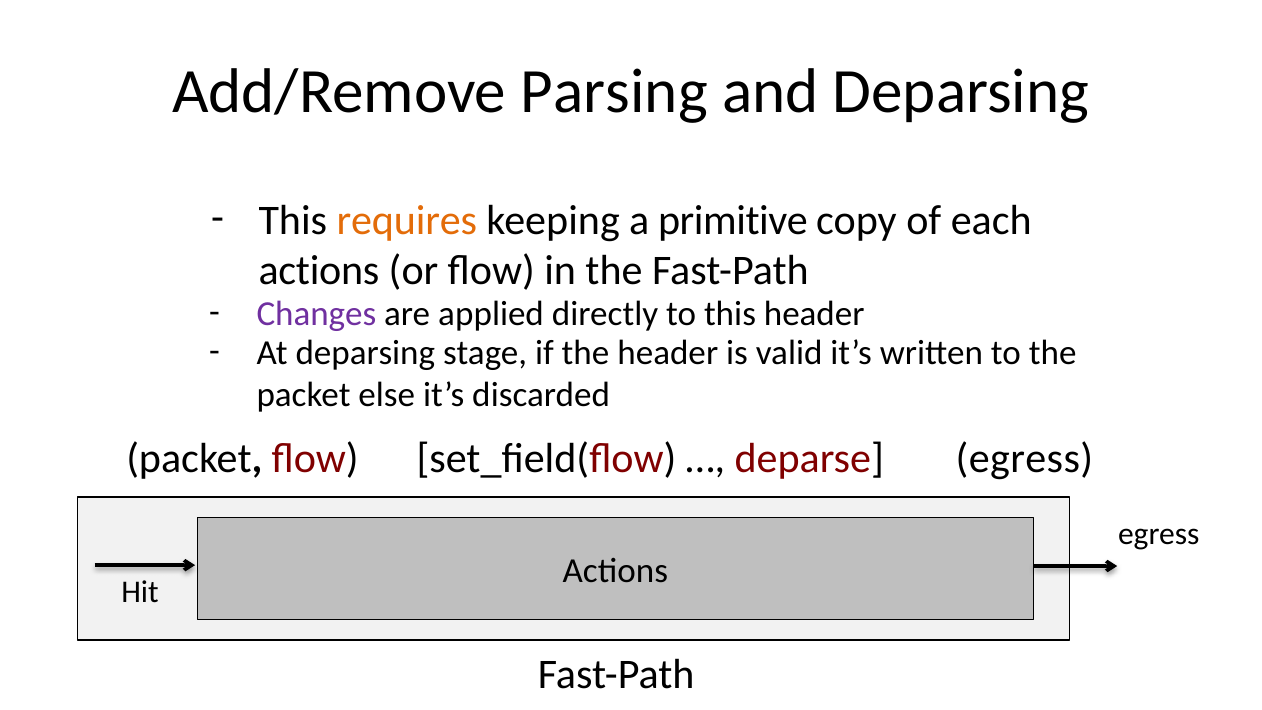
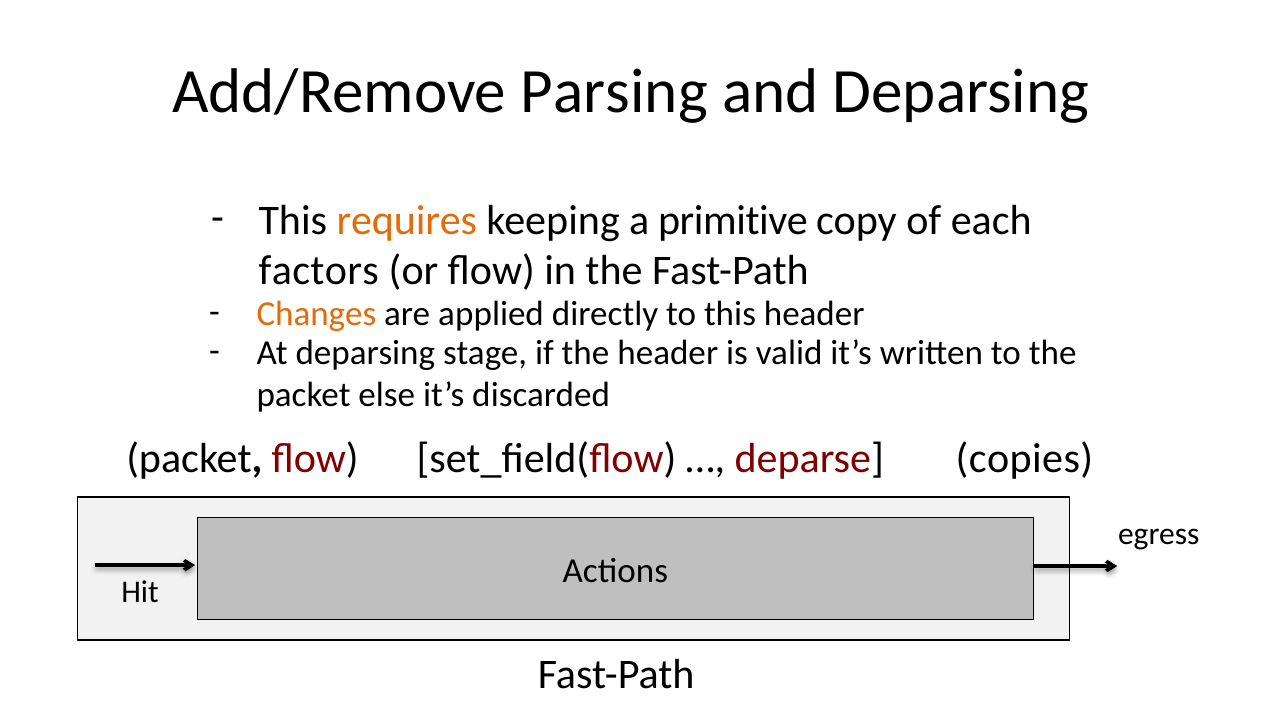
actions: actions -> factors (319, 271)
Changes colour: purple -> orange (316, 314)
flow egress: egress -> copies (1024, 459)
